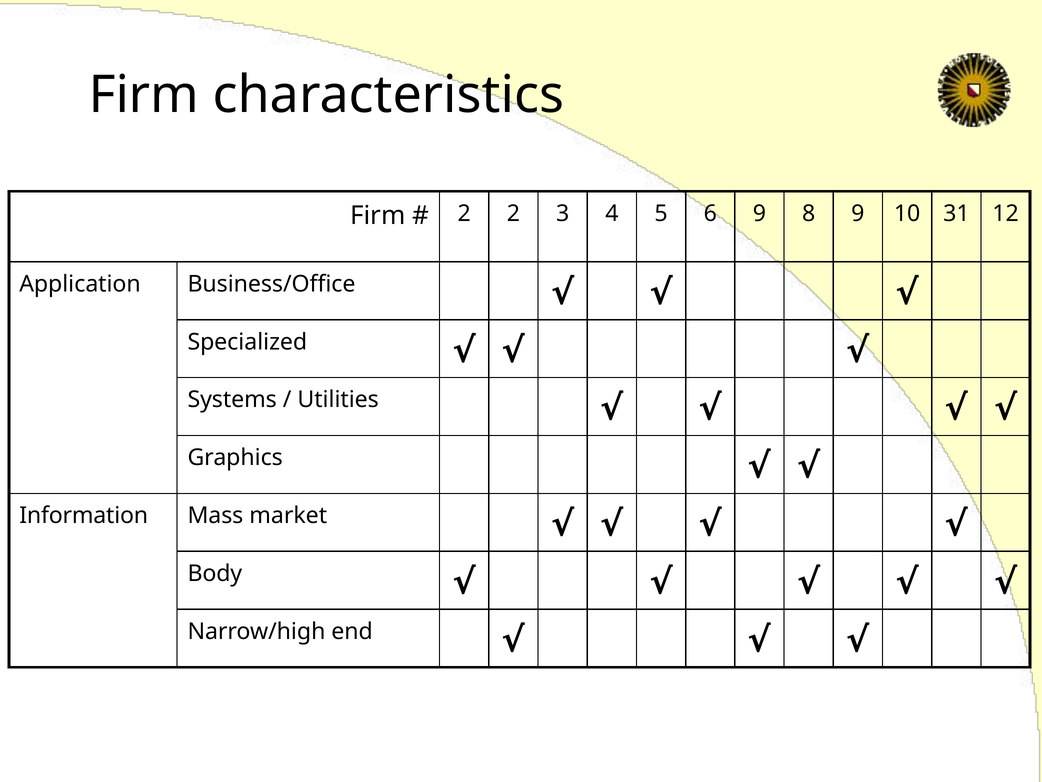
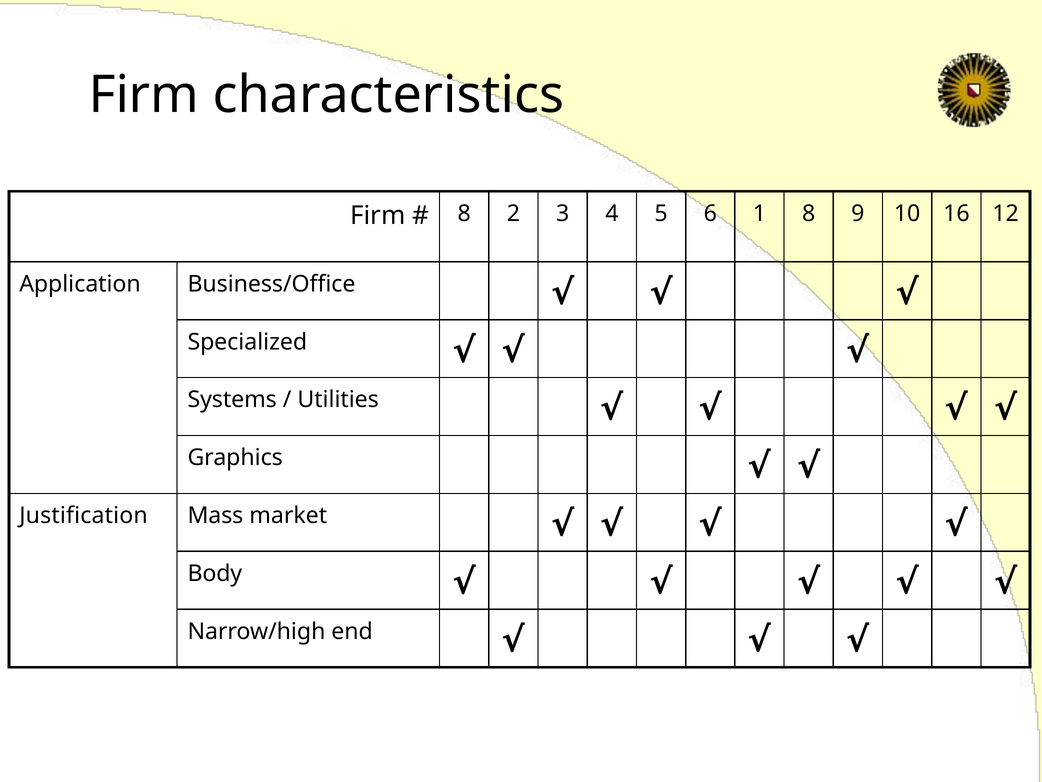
2: 2 -> 8 (464, 213)
6 9: 9 -> 1 (759, 213)
31: 31 -> 16 (956, 213)
Information: Information -> Justification (84, 515)
